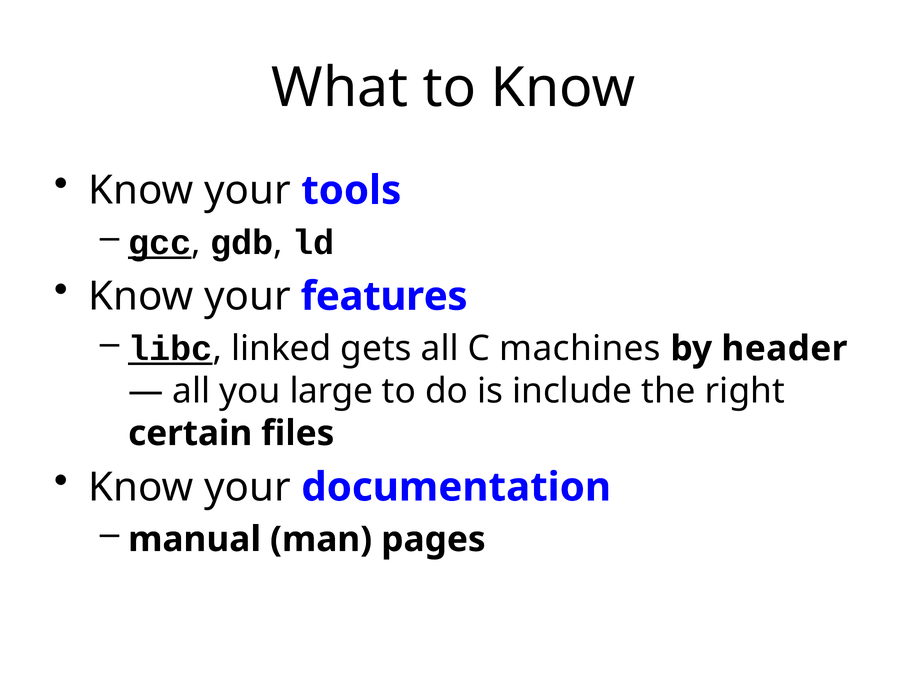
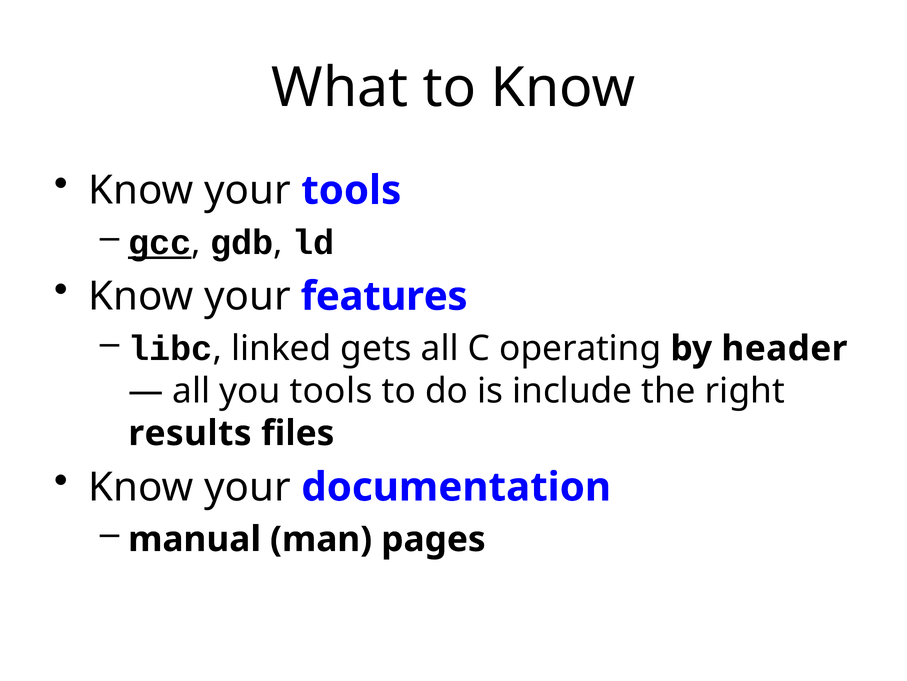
libc underline: present -> none (170, 348)
machines: machines -> operating (580, 348)
you large: large -> tools (331, 391)
certain: certain -> results (190, 433)
